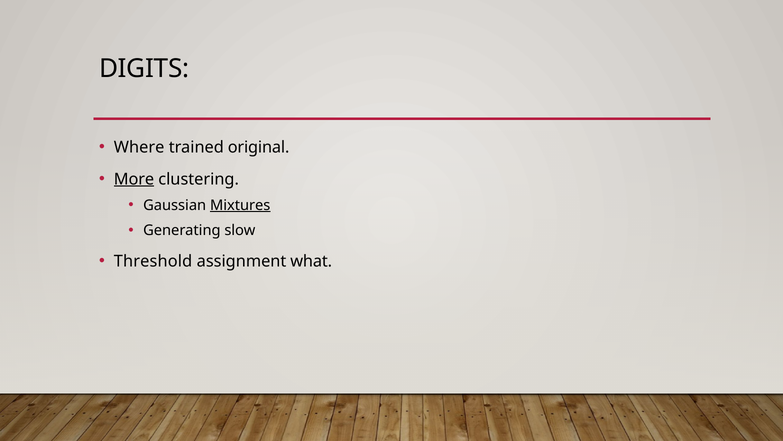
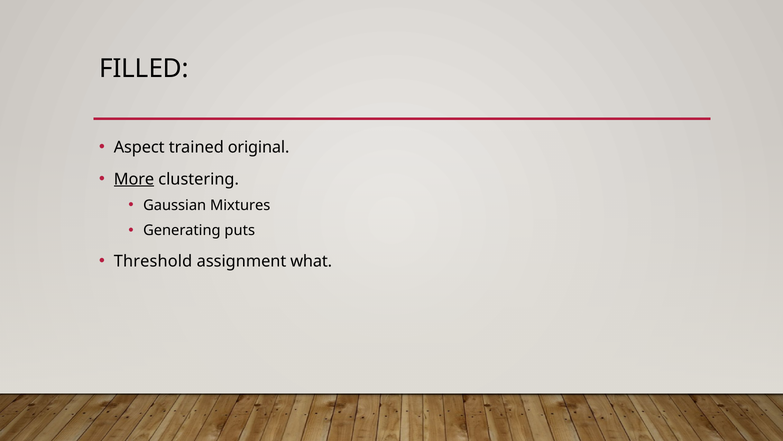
DIGITS: DIGITS -> FILLED (144, 69)
Where: Where -> Aspect (139, 147)
Mixtures underline: present -> none (240, 205)
slow: slow -> puts (240, 230)
